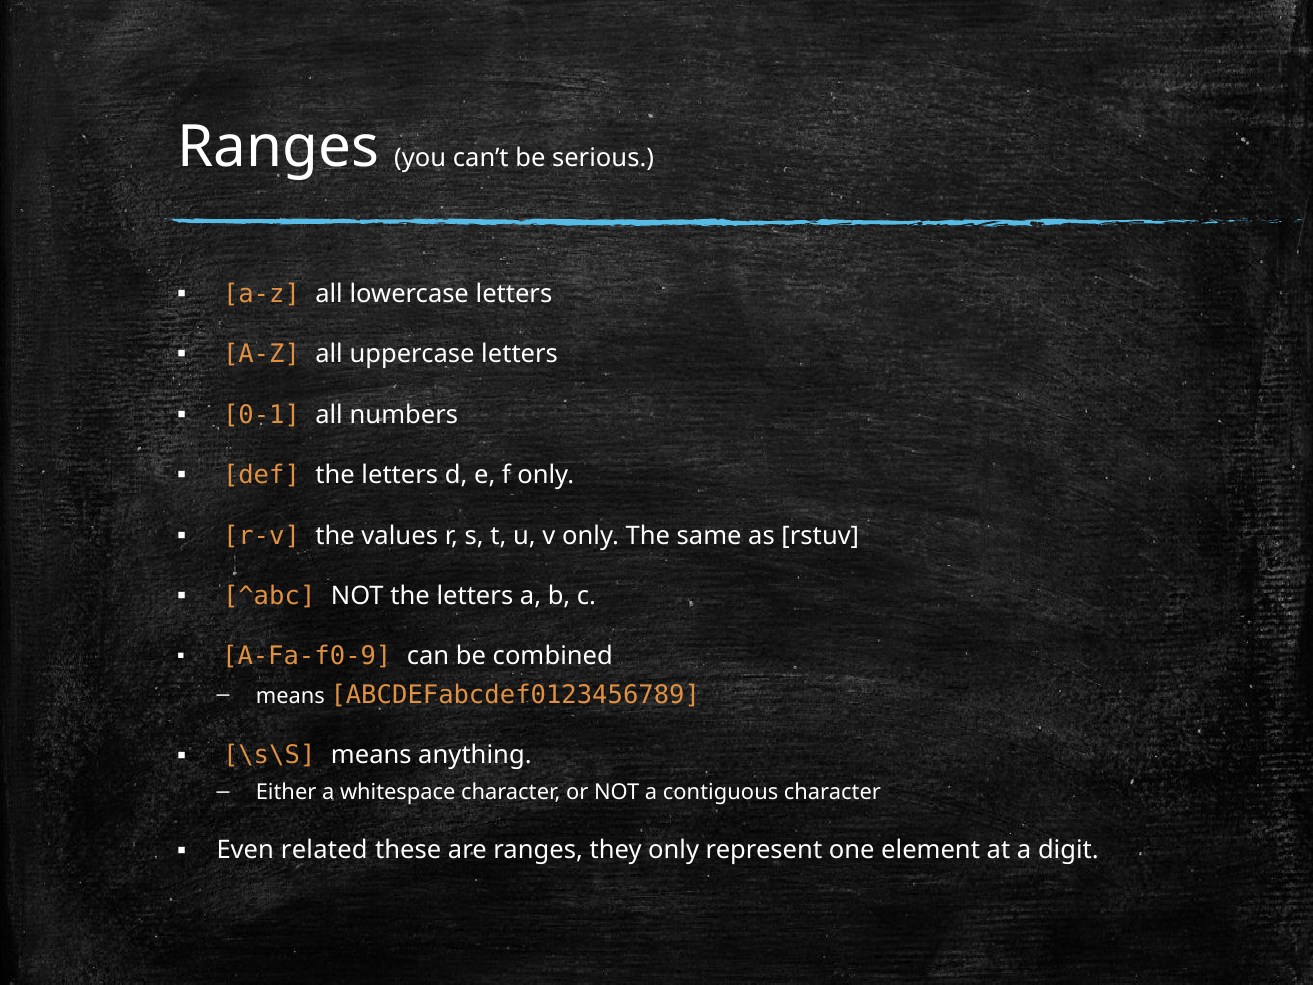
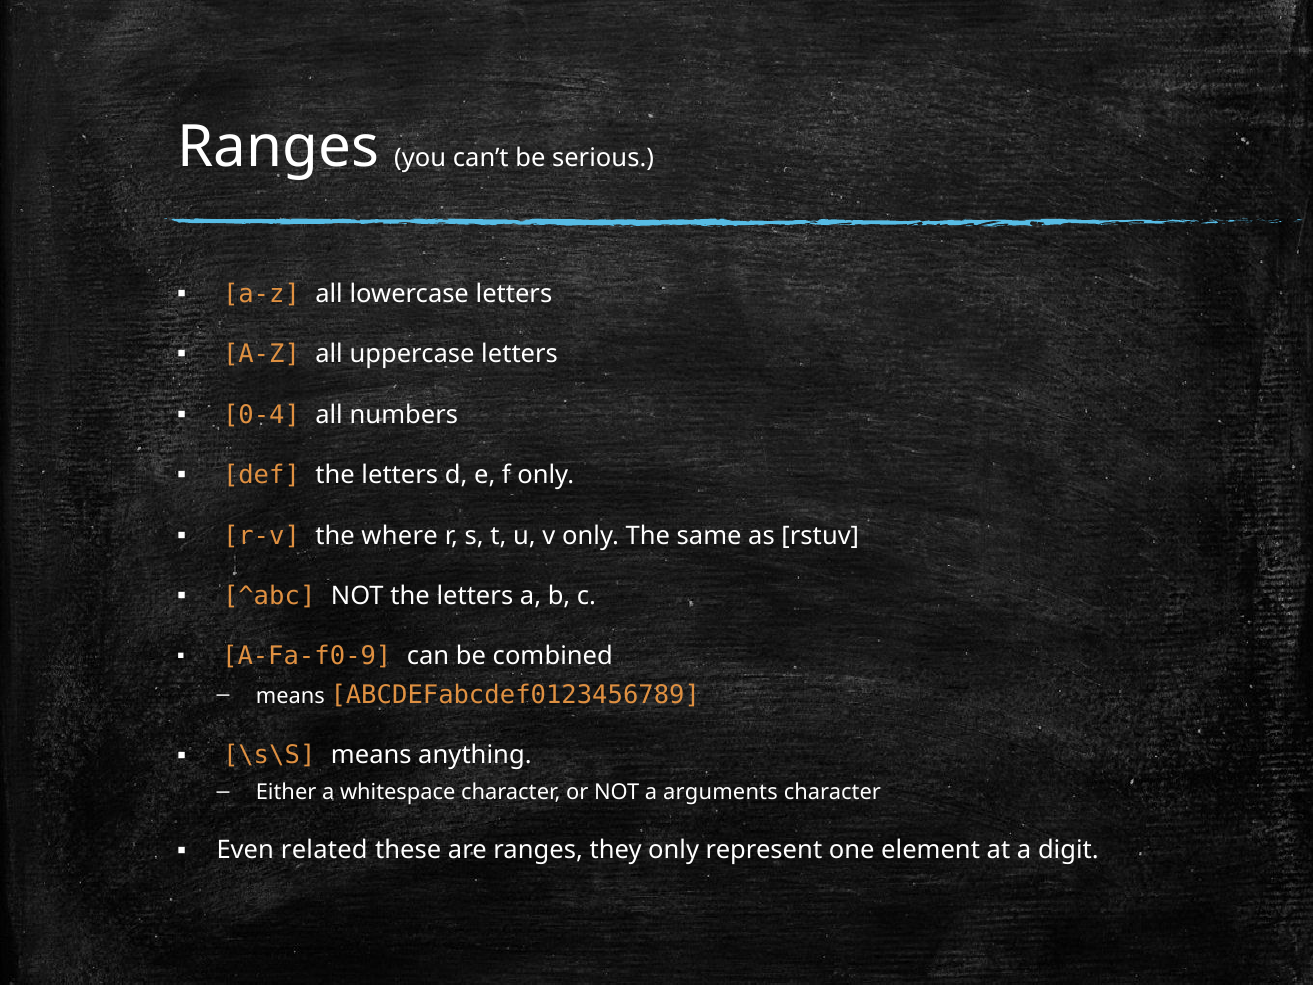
0-1: 0-1 -> 0-4 (262, 415)
values: values -> where (400, 535)
contiguous: contiguous -> arguments (720, 792)
